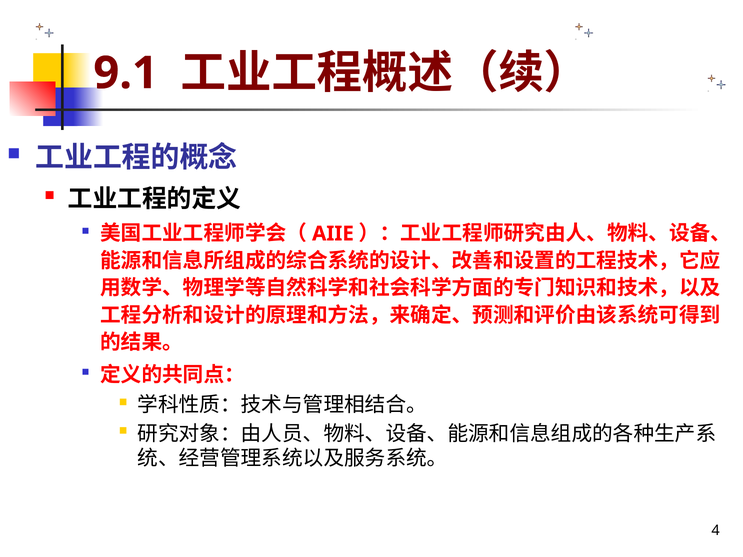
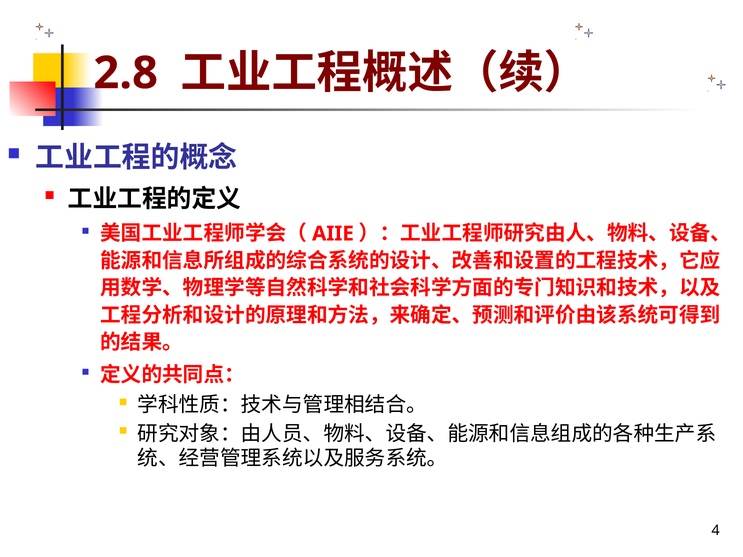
9.1: 9.1 -> 2.8 (126, 73)
